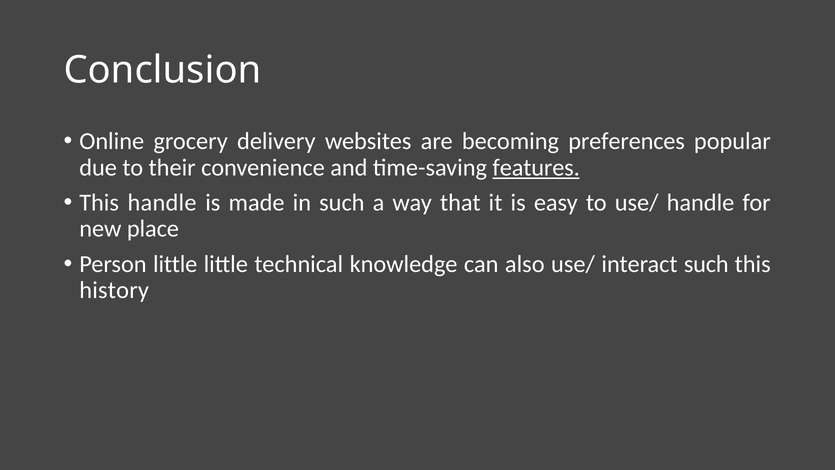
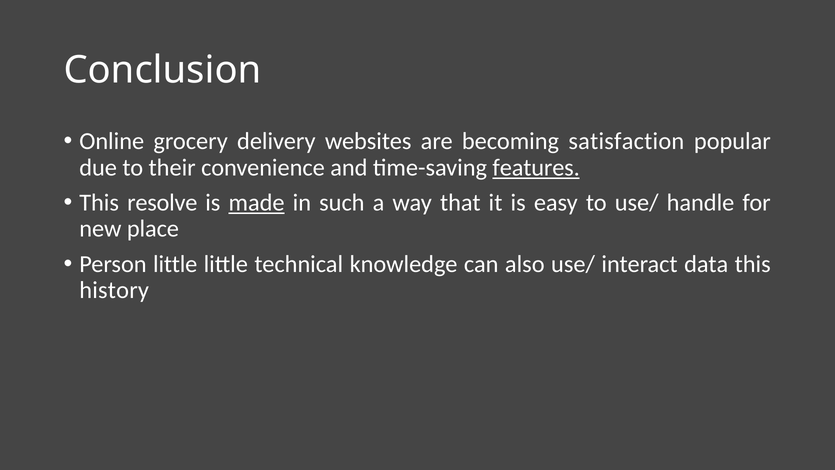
preferences: preferences -> satisfaction (626, 141)
This handle: handle -> resolve (162, 202)
made underline: none -> present (257, 202)
interact such: such -> data (706, 264)
